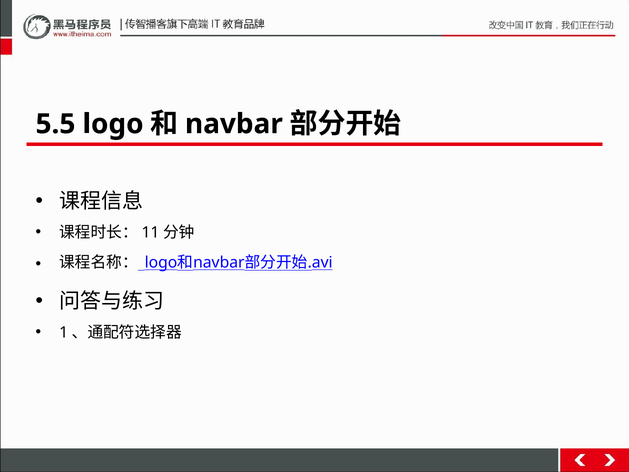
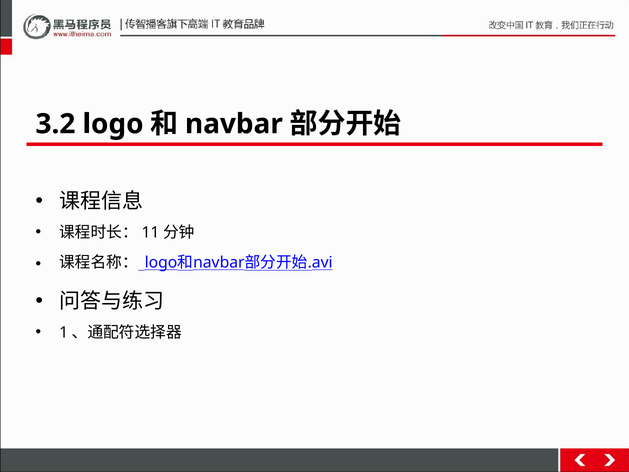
5.5: 5.5 -> 3.2 (55, 124)
